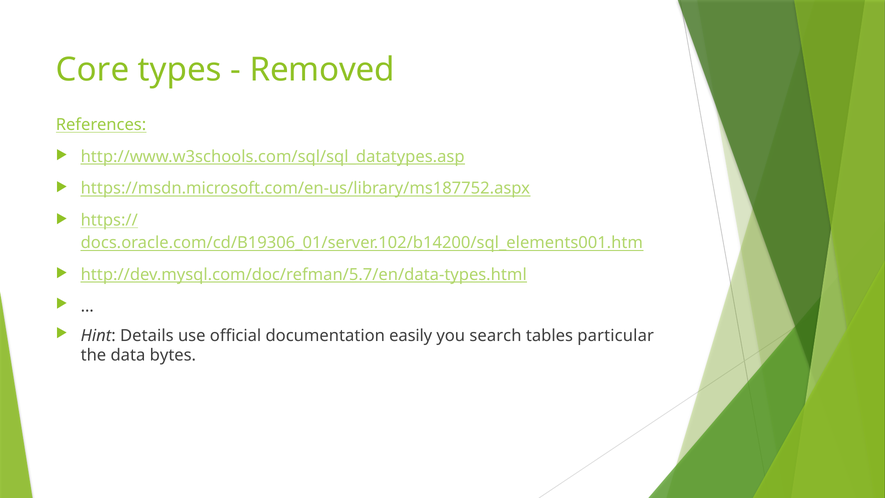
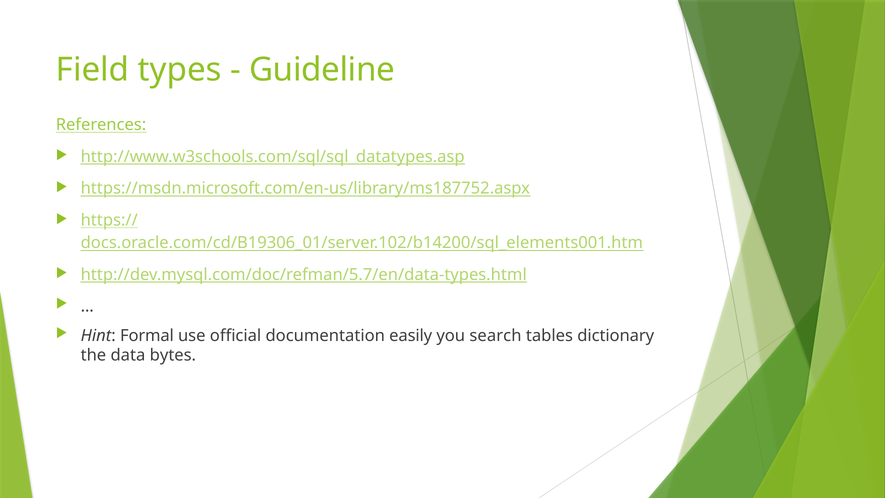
Core: Core -> Field (93, 70)
Removed: Removed -> Guideline (322, 70)
Details: Details -> Formal (147, 335)
particular: particular -> dictionary (616, 335)
